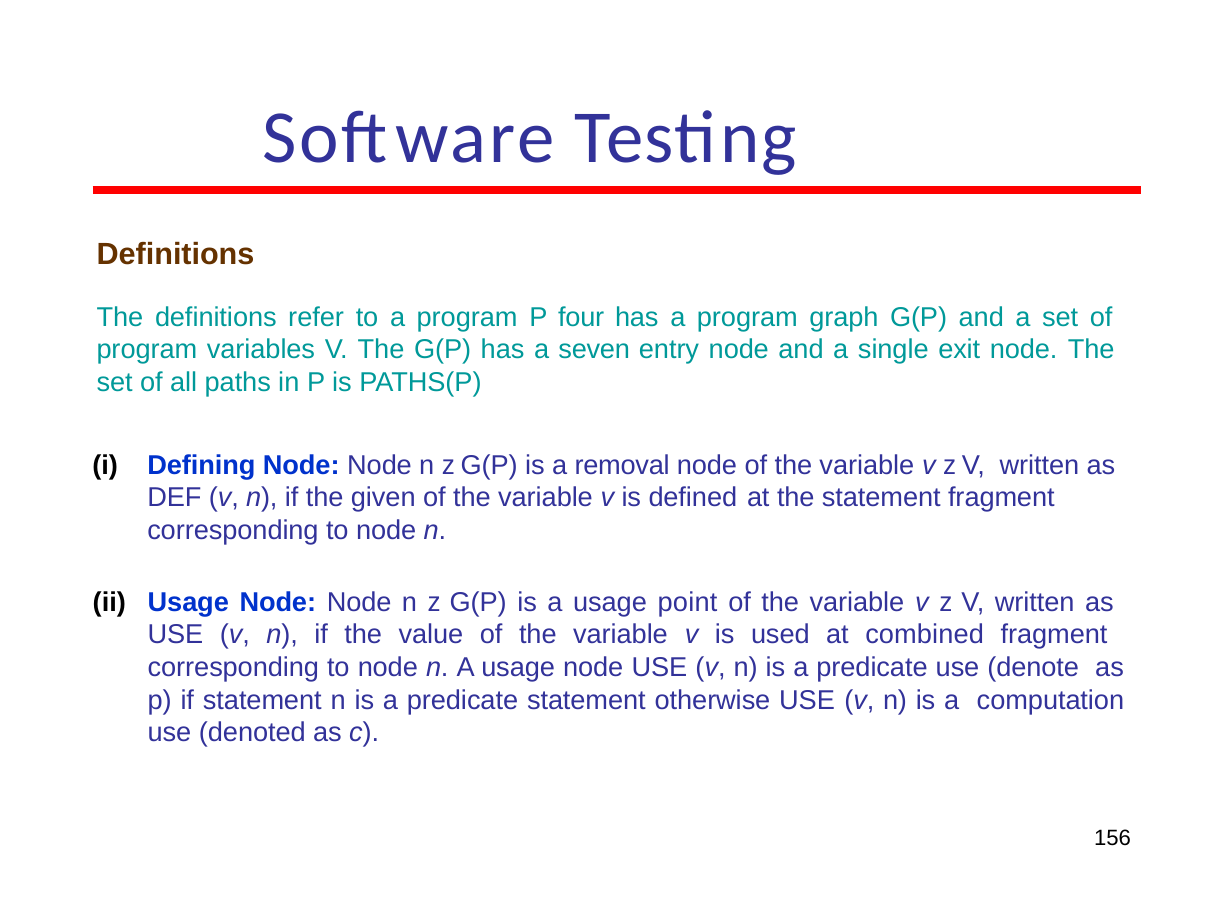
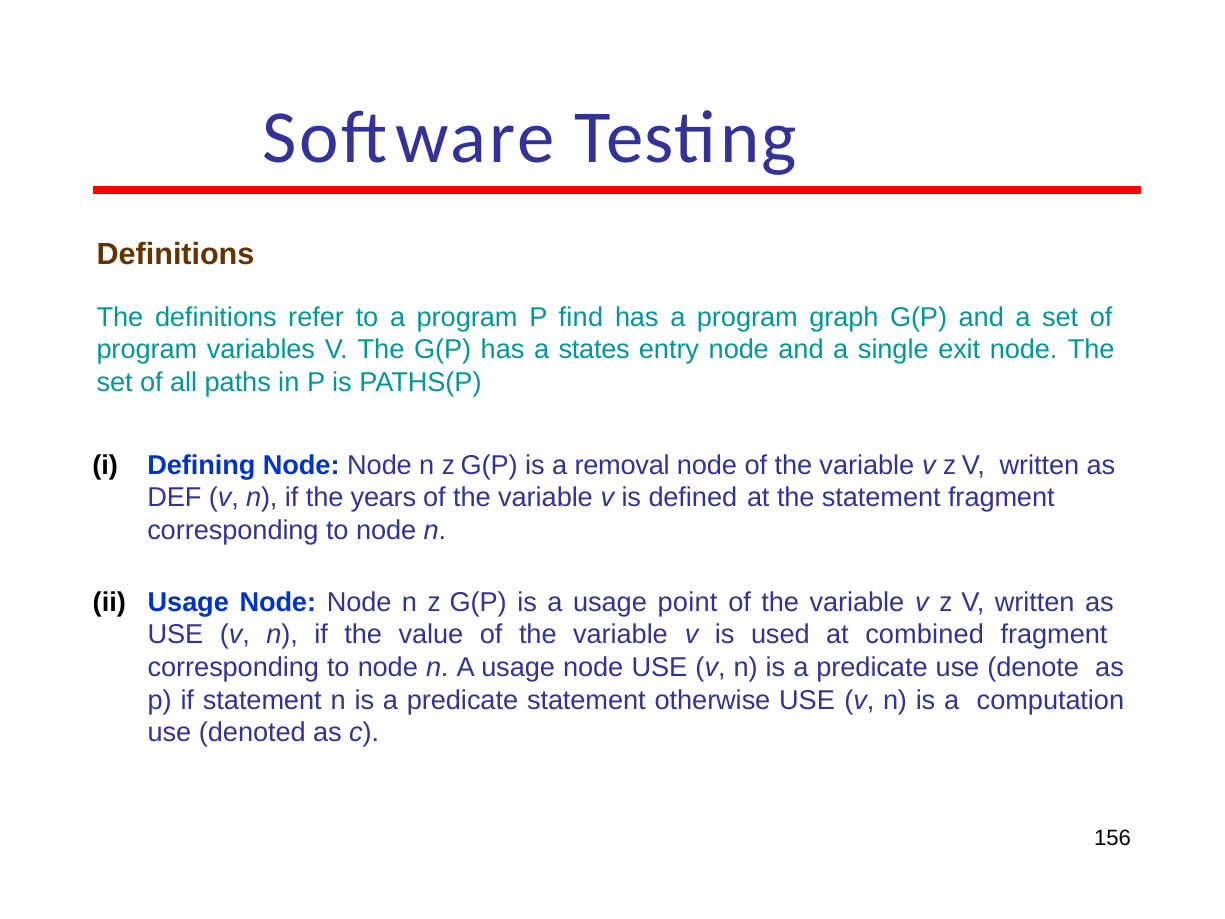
four: four -> find (581, 317)
seven: seven -> states (594, 350)
given: given -> years (383, 498)
